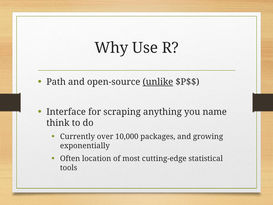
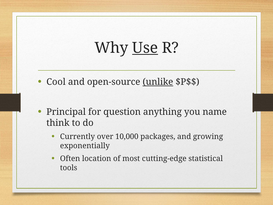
Use underline: none -> present (145, 48)
Path: Path -> Cool (56, 82)
Interface: Interface -> Principal (66, 112)
scraping: scraping -> question (122, 112)
